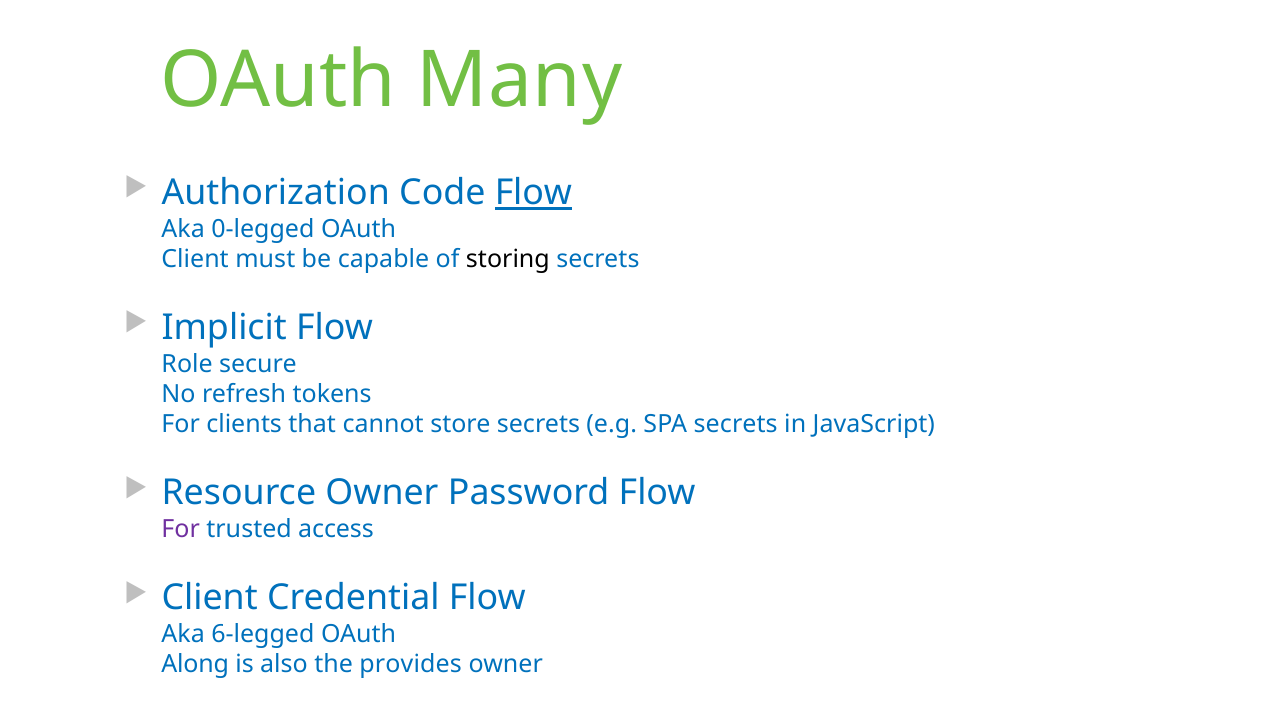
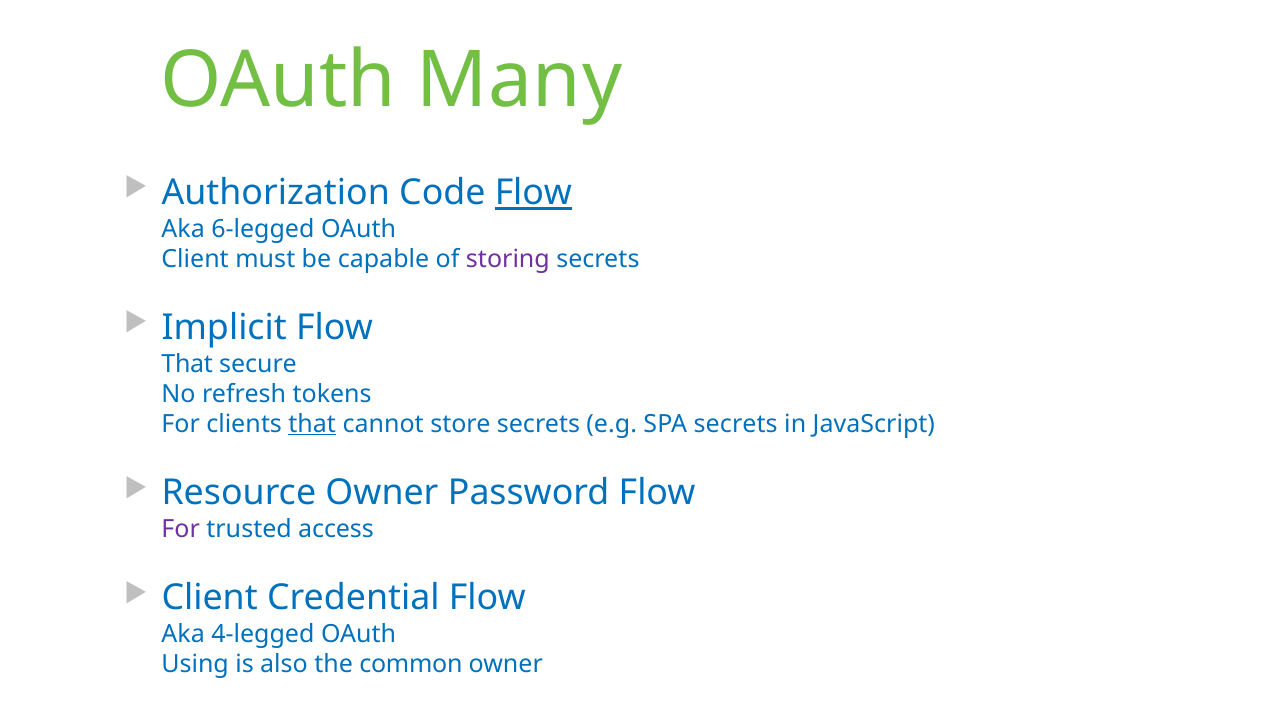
0-legged: 0-legged -> 6-legged (263, 229)
storing colour: black -> purple (508, 259)
Role: Role -> That (187, 364)
that underline: none -> present (312, 424)
6-legged: 6-legged -> 4-legged (263, 634)
Along: Along -> Using (195, 664)
provides: provides -> common (411, 664)
